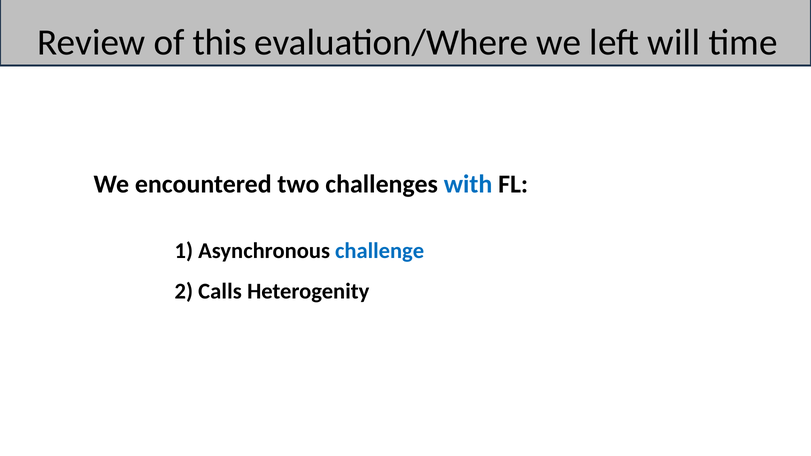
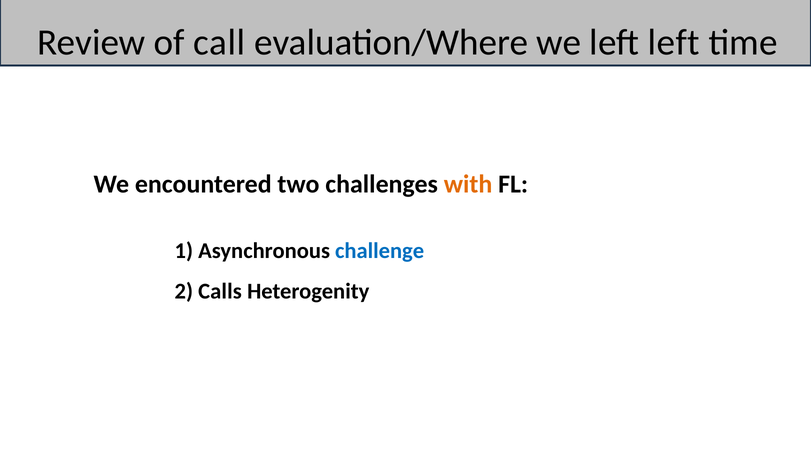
this: this -> call (219, 43)
left will: will -> left (674, 43)
with colour: blue -> orange (468, 184)
